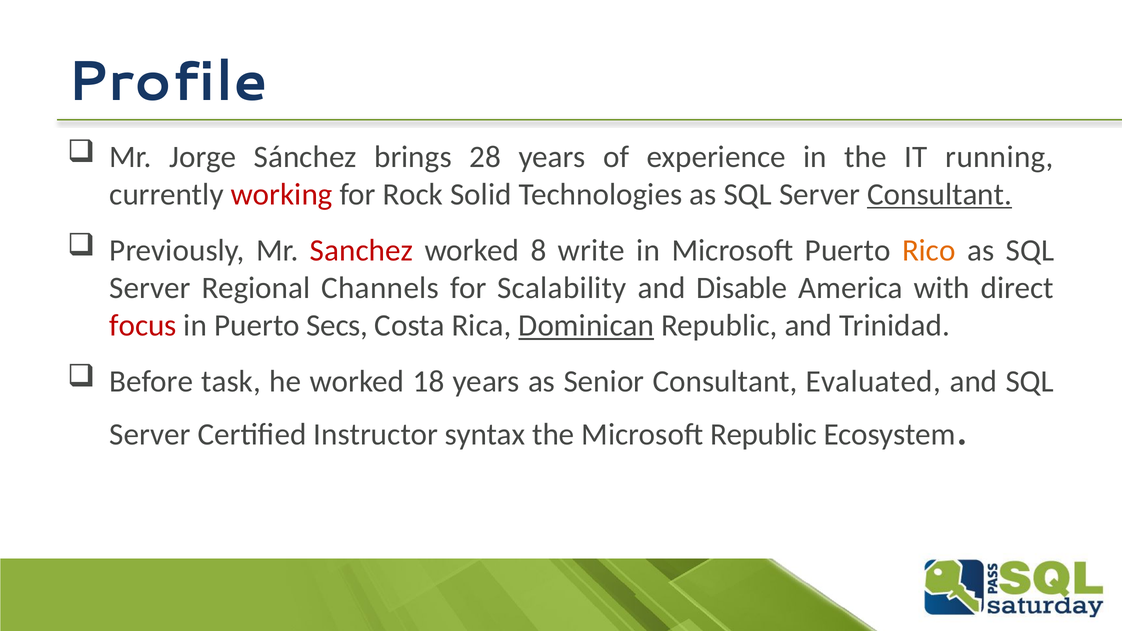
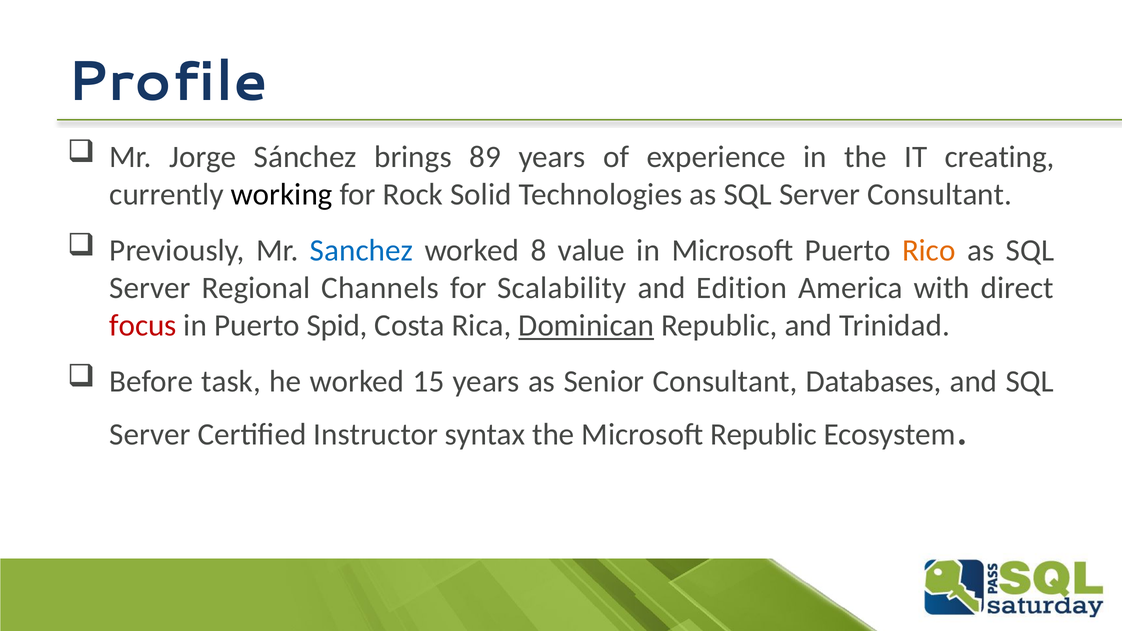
28: 28 -> 89 (485, 157)
running: running -> creating (1000, 157)
working colour: red -> black (282, 194)
Consultant underline: present -> none (940, 194)
Sanchez colour: red -> blue (361, 251)
write: write -> value (591, 251)
Disable: Disable -> Edition (742, 288)
Secs: Secs -> Spid (337, 326)
18: 18 -> 15 (429, 382)
Evaluated: Evaluated -> Databases (874, 382)
